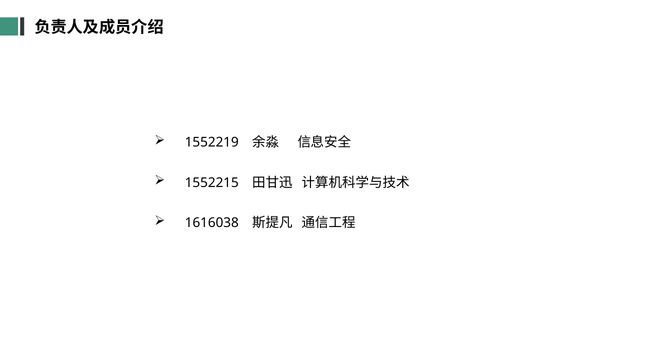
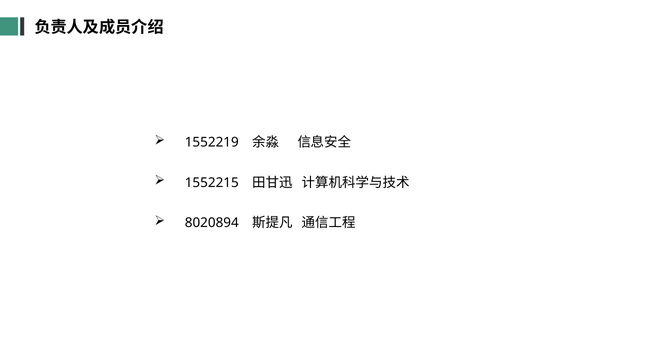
1616038: 1616038 -> 8020894 (212, 223)
